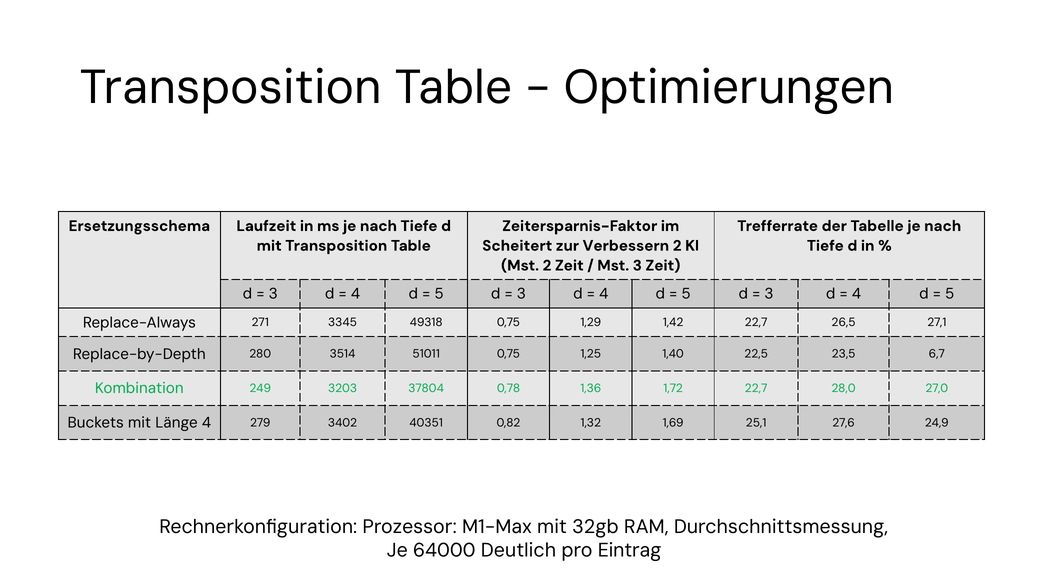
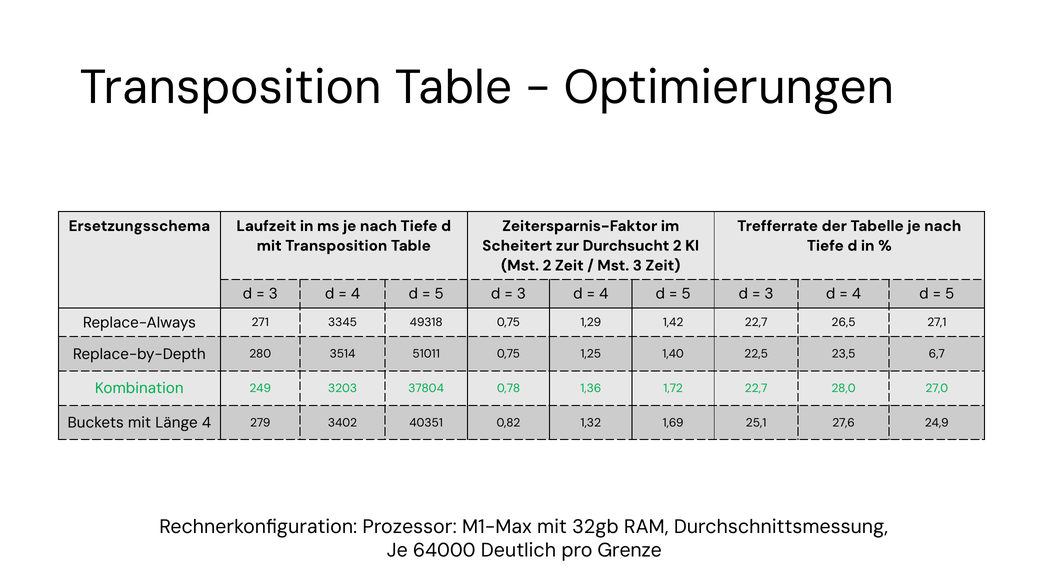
Verbessern: Verbessern -> Durchsucht (626, 246)
Eintrag: Eintrag -> Grenze (630, 551)
